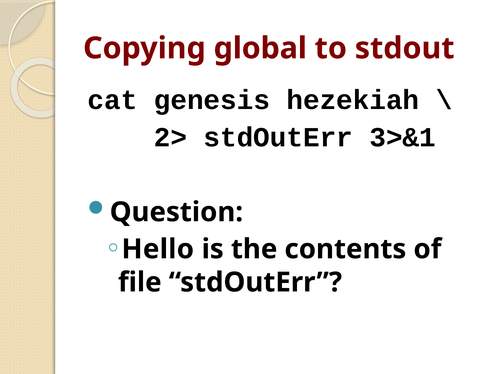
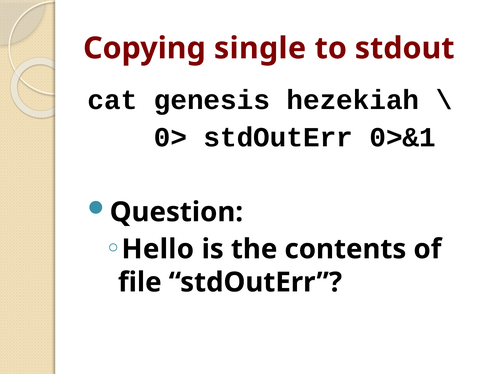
global: global -> single (260, 48)
2>: 2> -> 0> (170, 137)
3>&1: 3>&1 -> 0>&1 (403, 137)
